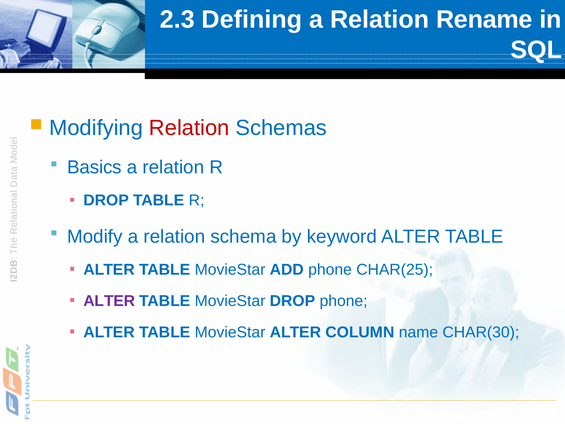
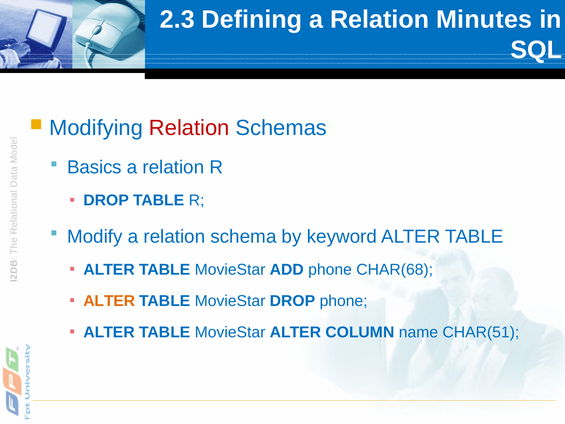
Rename: Rename -> Minutes (484, 20)
CHAR(25: CHAR(25 -> CHAR(68 (395, 269)
ALTER colour: purple -> orange (109, 301)
CHAR(30: CHAR(30 -> CHAR(51 (481, 332)
